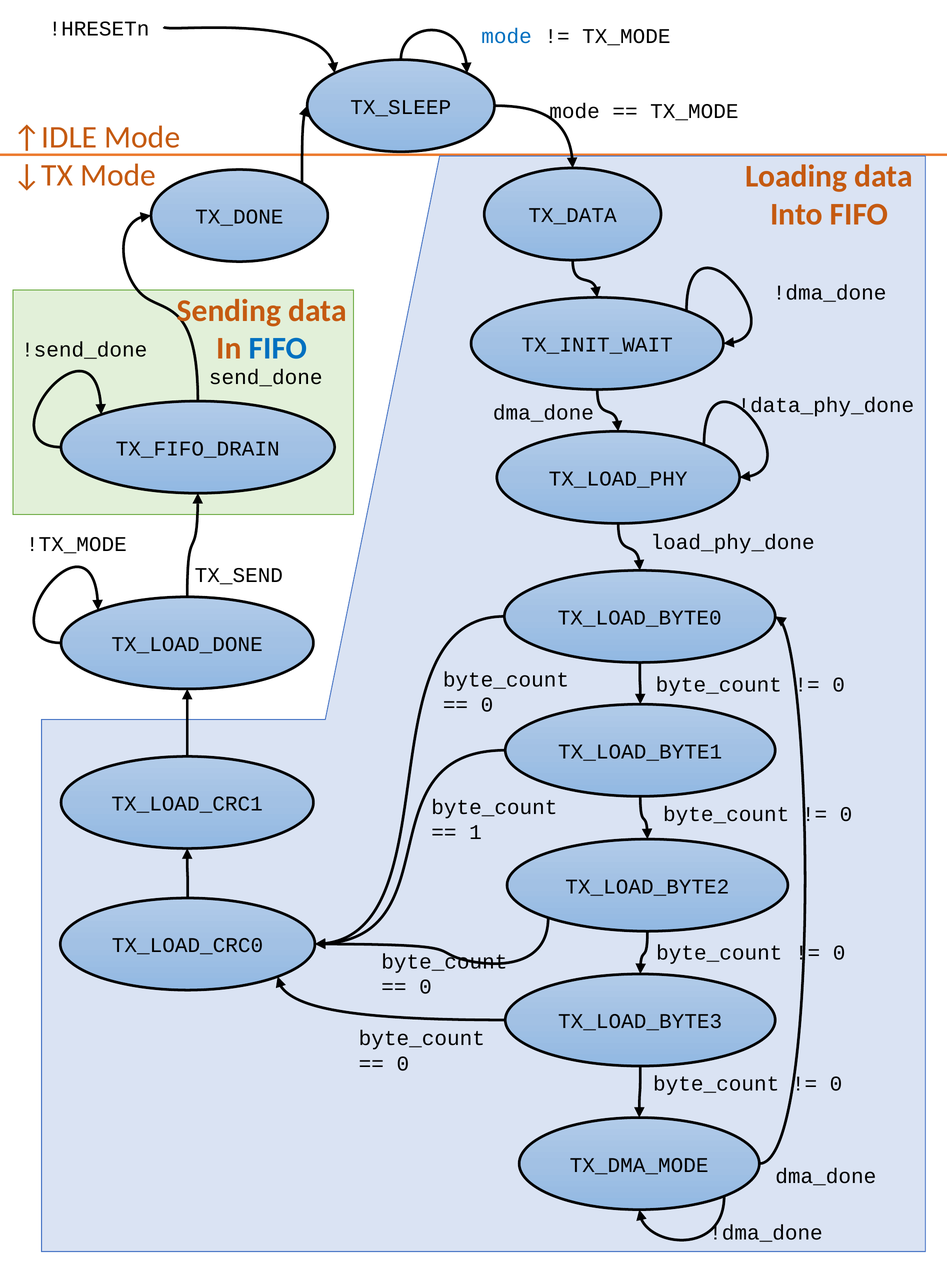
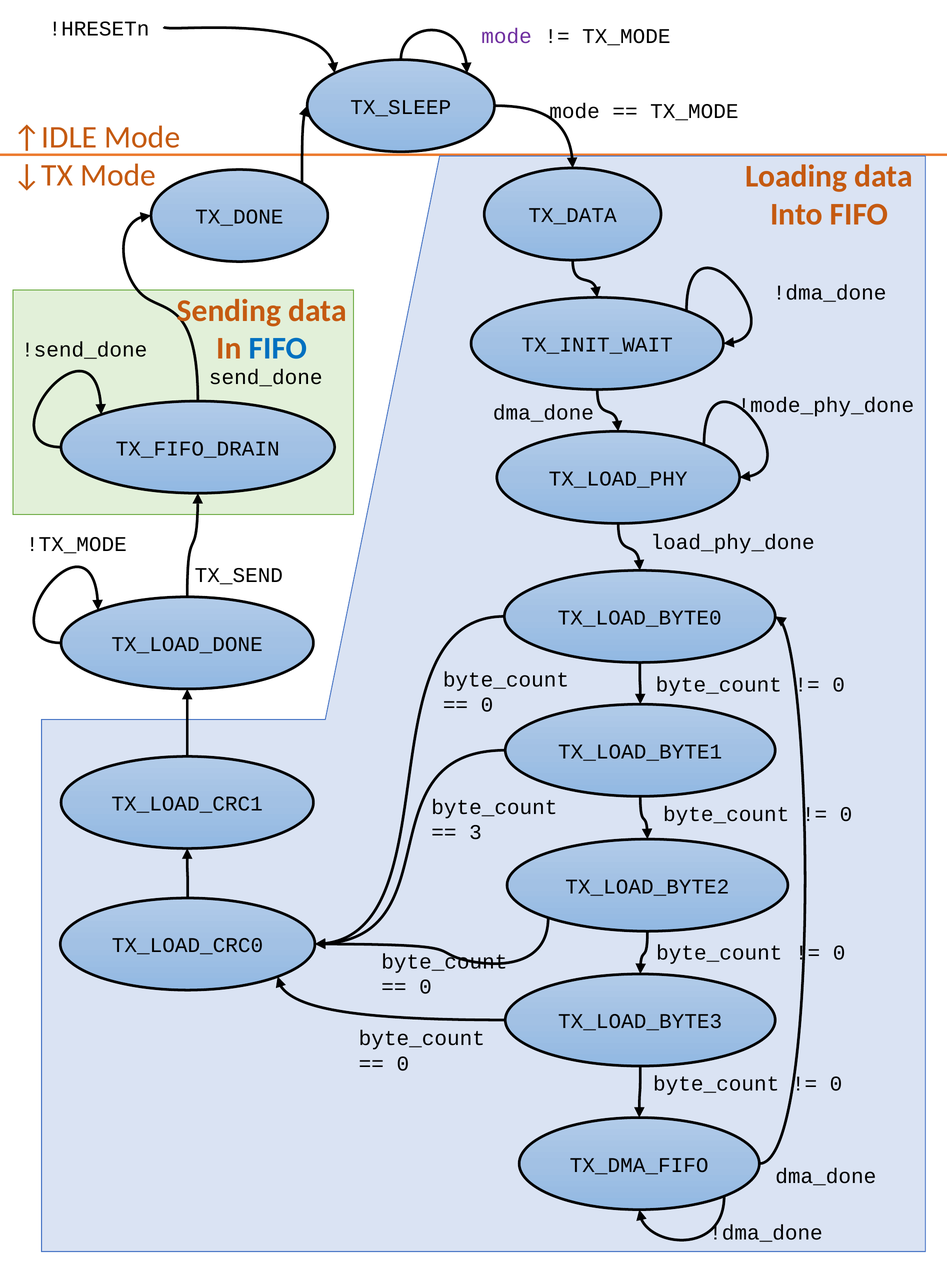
mode colour: blue -> purple (507, 36)
!data_phy_done: !data_phy_done -> !mode_phy_done (826, 405)
1: 1 -> 3 (475, 833)
TX_DMA_MODE: TX_DMA_MODE -> TX_DMA_FIFO (639, 1166)
